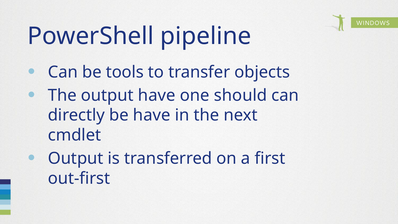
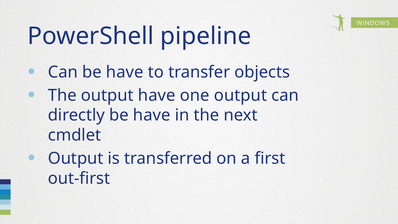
Can be tools: tools -> have (125, 72)
one should: should -> output (240, 95)
